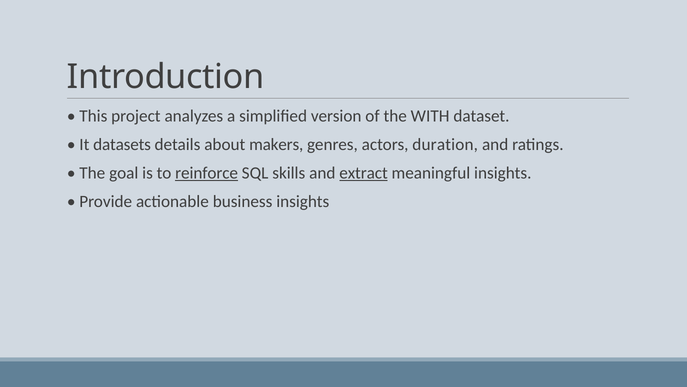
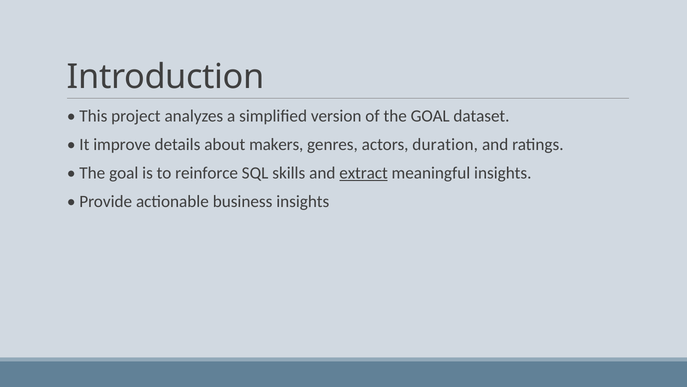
of the WITH: WITH -> GOAL (430, 116)
datasets: datasets -> improve (122, 144)
reinforce underline: present -> none (207, 173)
